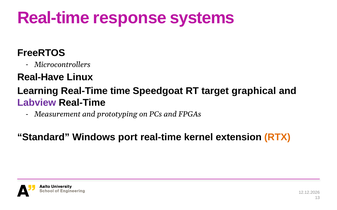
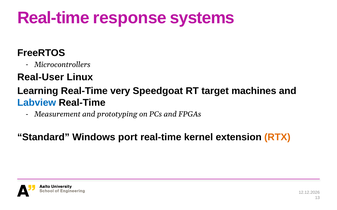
Real-Have: Real-Have -> Real-User (41, 77)
time: time -> very (120, 91)
graphical: graphical -> machines (254, 91)
Labview colour: purple -> blue (37, 103)
